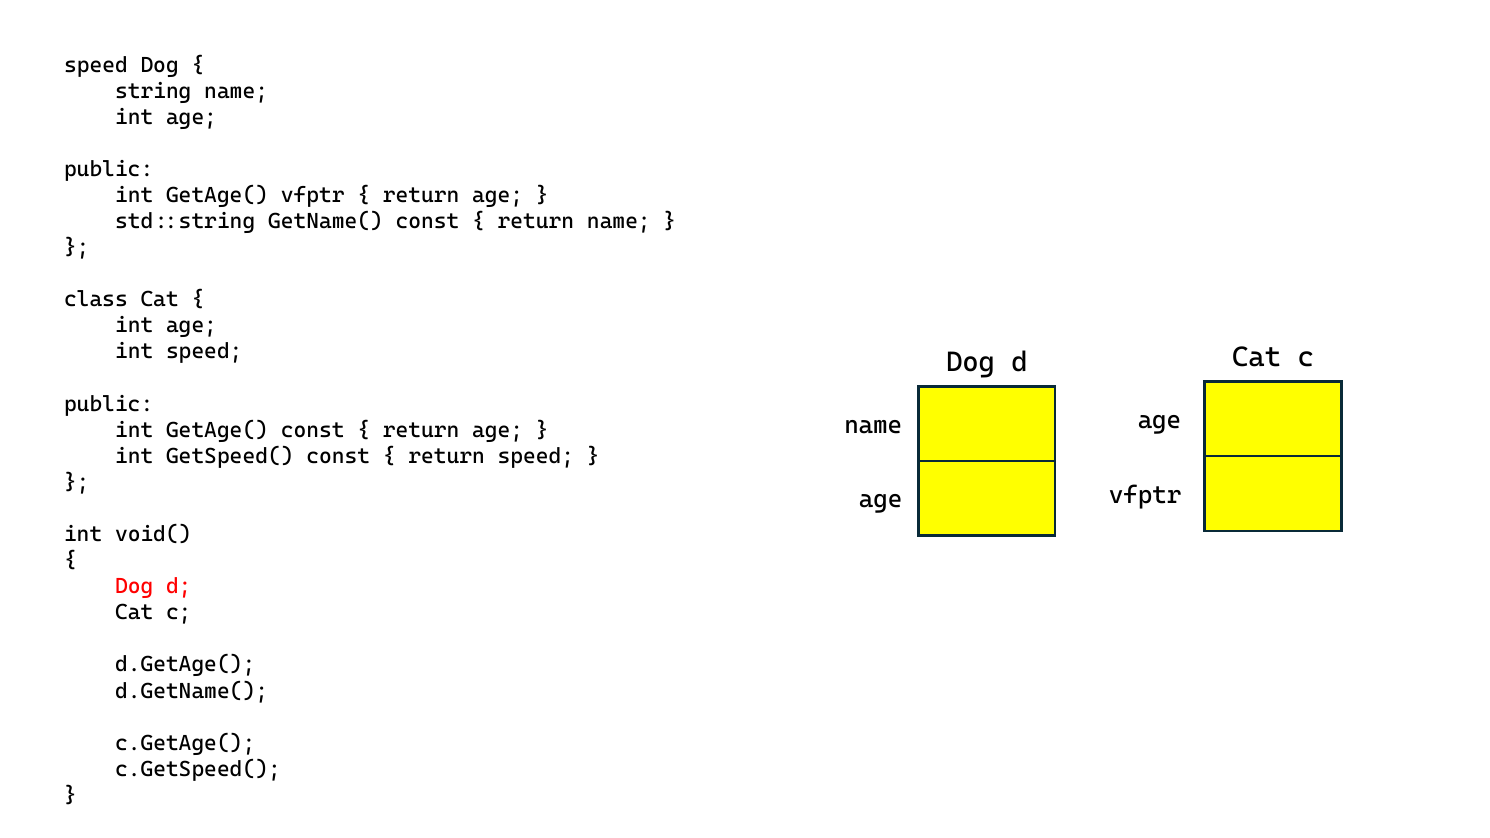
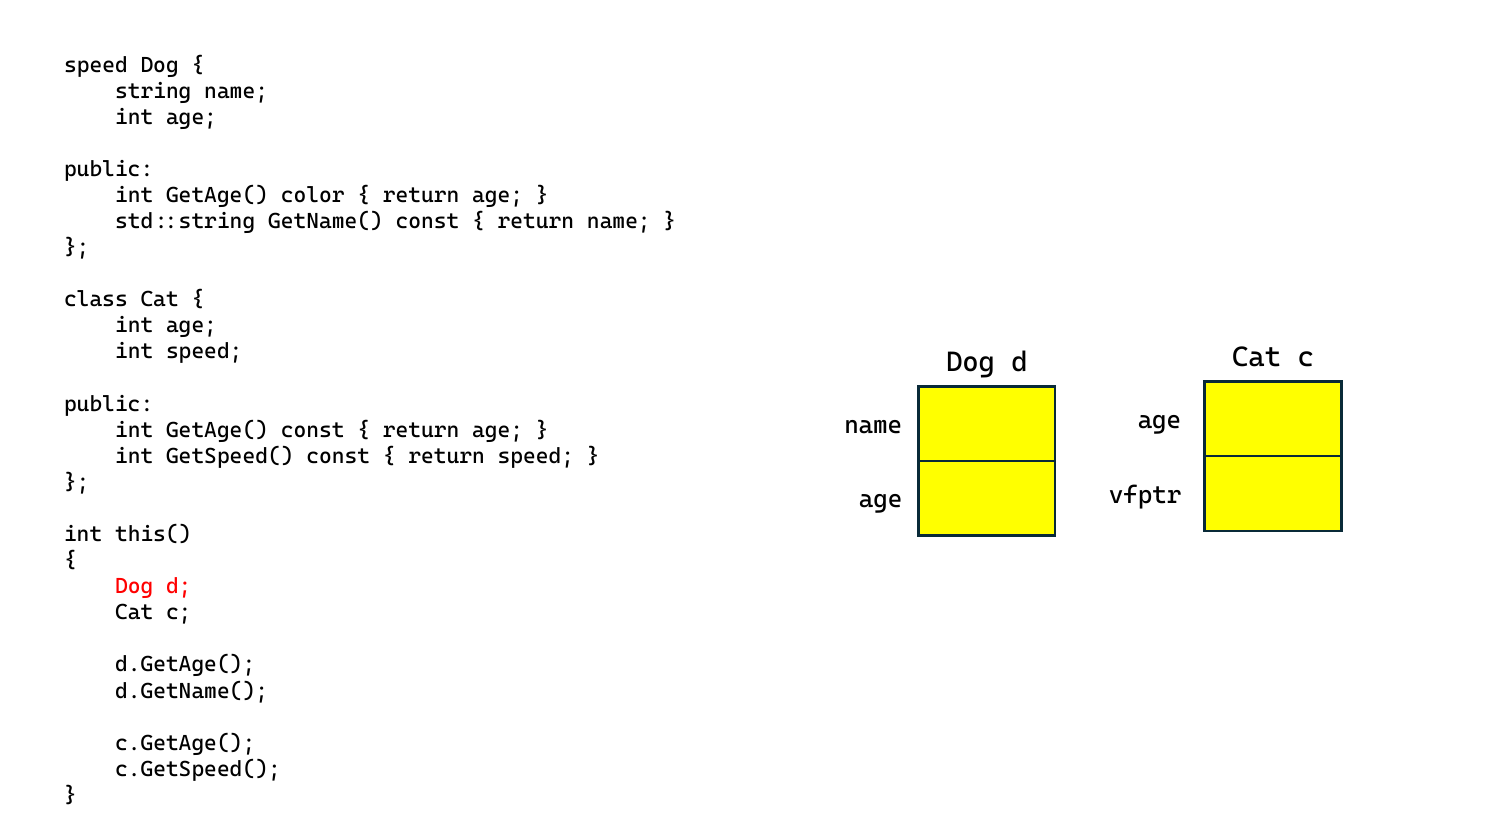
GetAge( vfptr: vfptr -> color (313, 195)
void(: void( -> this( (153, 534)
